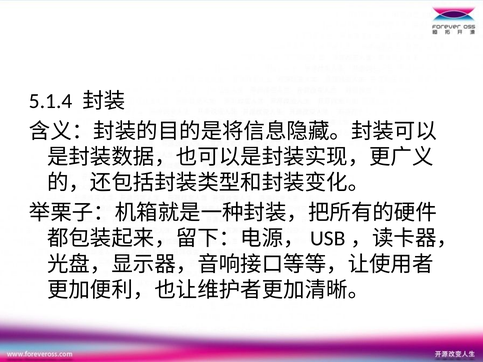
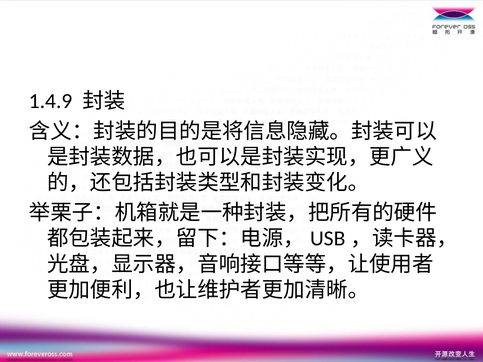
5.1.4: 5.1.4 -> 1.4.9 (51, 101)
